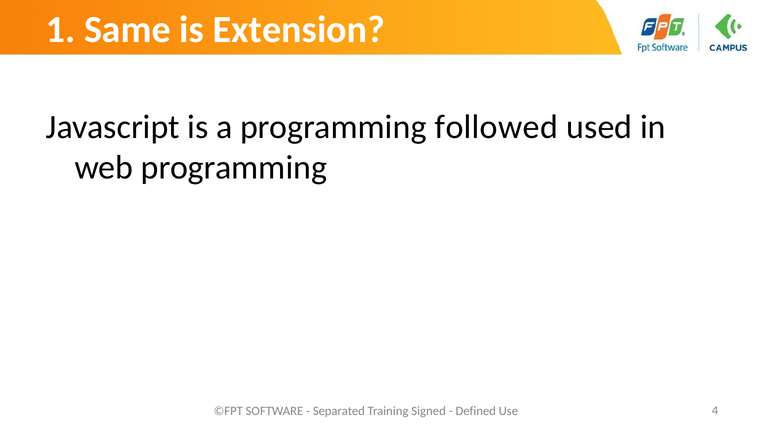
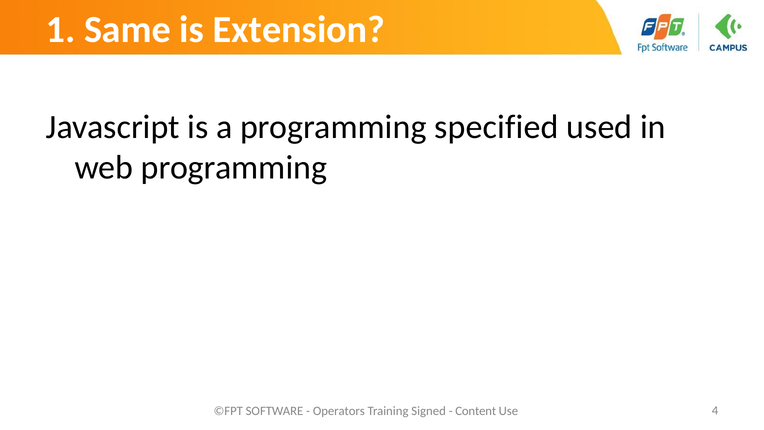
followed: followed -> specified (496, 127)
Separated: Separated -> Operators (339, 411)
Defined: Defined -> Content (476, 411)
